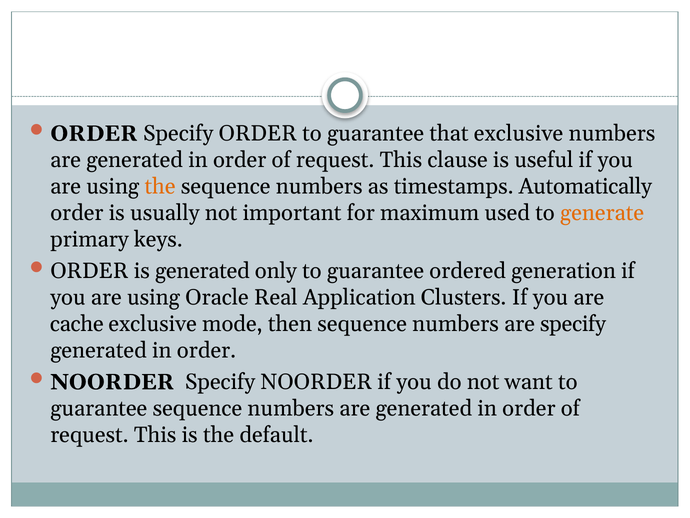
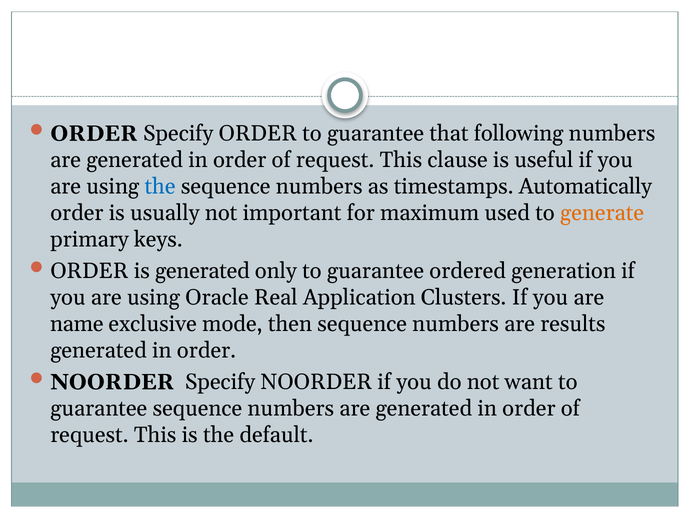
that exclusive: exclusive -> following (519, 133)
the colour: orange -> blue (160, 186)
cache: cache -> name (77, 324)
are specify: specify -> results (573, 324)
